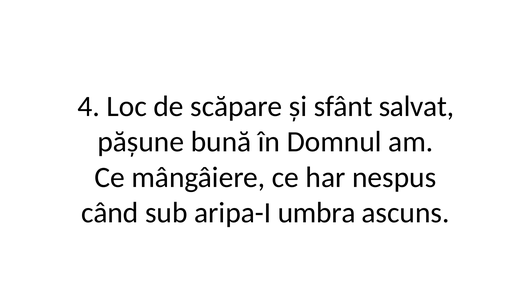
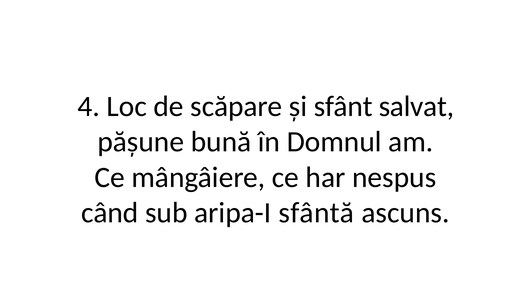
umbra: umbra -> sfântă (316, 212)
